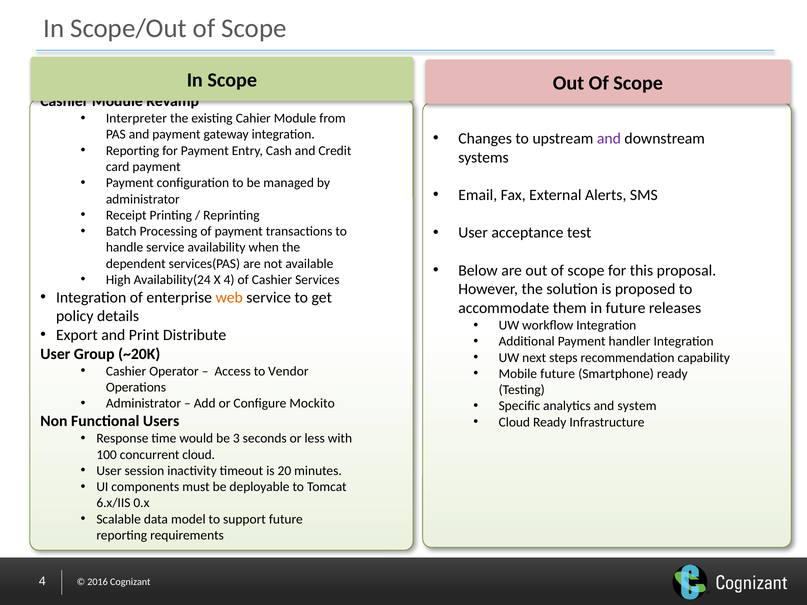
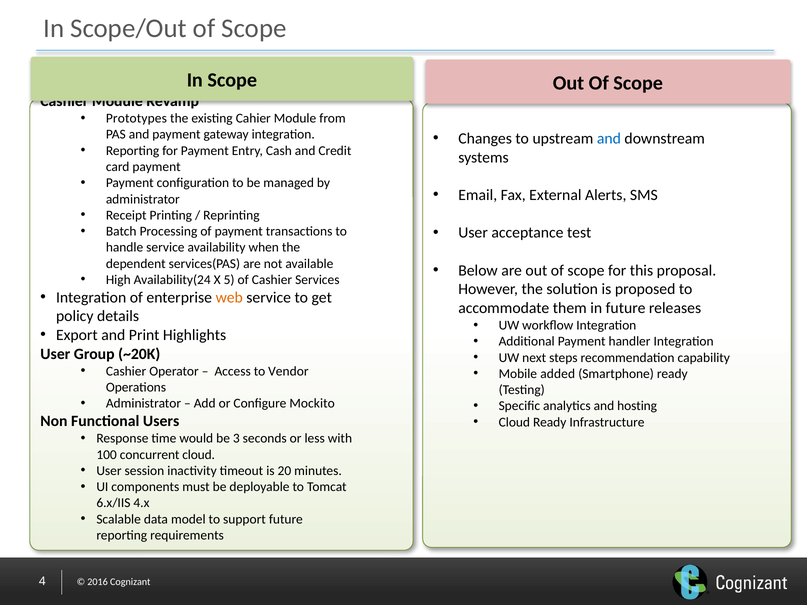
Interpreter: Interpreter -> Prototypes (136, 118)
and colour: purple -> blue (609, 139)
X 4: 4 -> 5 (229, 280)
Distribute: Distribute -> Highlights (195, 335)
Mobile future: future -> added (558, 374)
system: system -> hosting (637, 406)
0.x: 0.x -> 4.x (141, 503)
